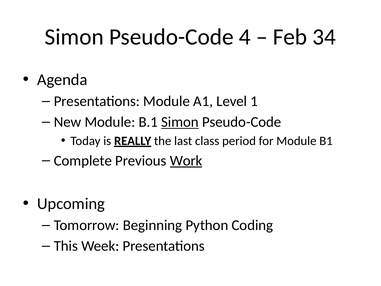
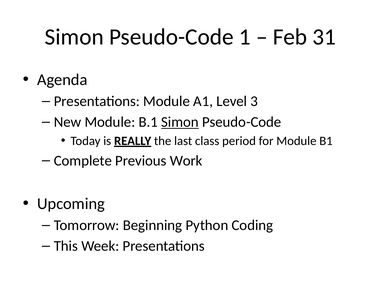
4: 4 -> 1 (245, 37)
34: 34 -> 31 (324, 37)
1: 1 -> 3 (254, 101)
Work underline: present -> none (186, 160)
